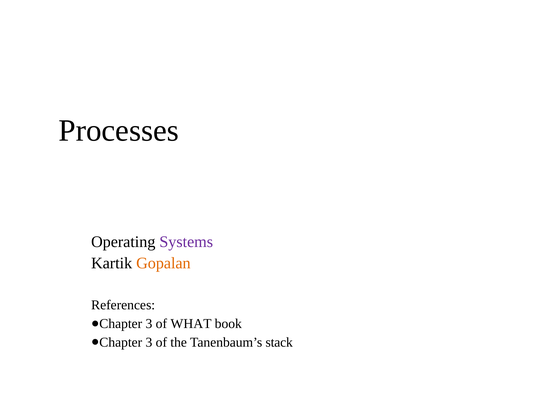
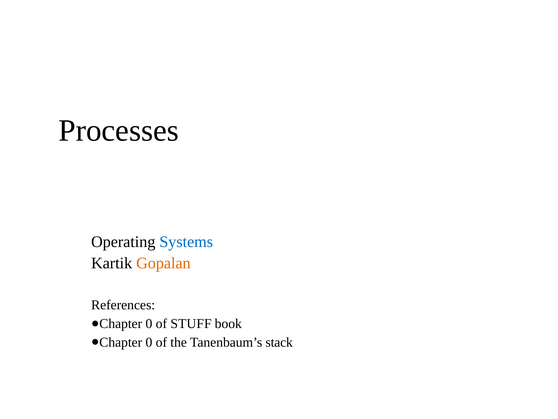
Systems colour: purple -> blue (186, 241)
3: 3 -> 0 (149, 323)
WHAT: WHAT -> STUFF (191, 323)
3: 3 -> 0 (149, 342)
